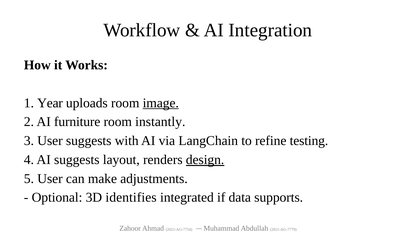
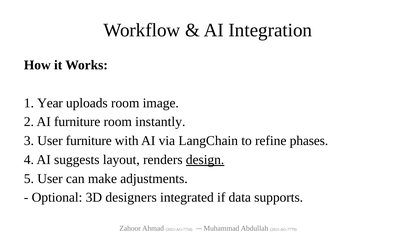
image underline: present -> none (161, 103)
User suggests: suggests -> furniture (89, 141)
testing: testing -> phases (309, 141)
identifies: identifies -> designers (131, 197)
